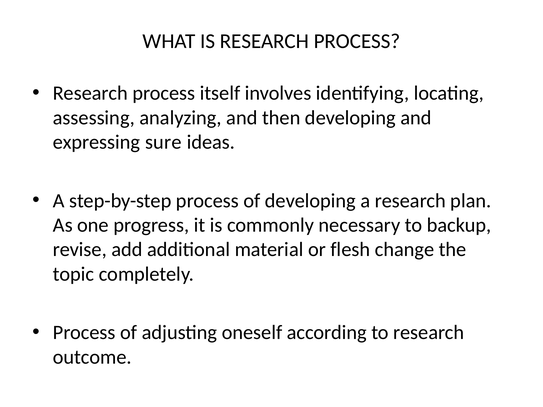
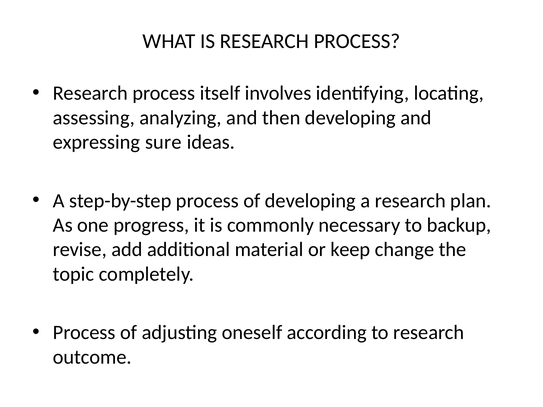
flesh: flesh -> keep (350, 250)
